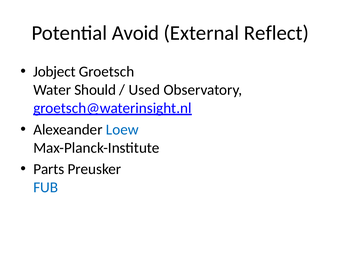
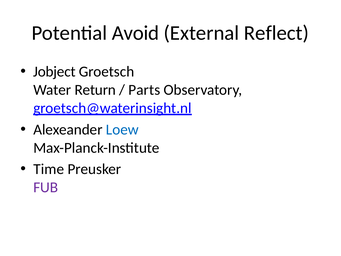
Should: Should -> Return (95, 90)
Used: Used -> Parts (144, 90)
Parts: Parts -> Time (49, 169)
FUB colour: blue -> purple (46, 187)
